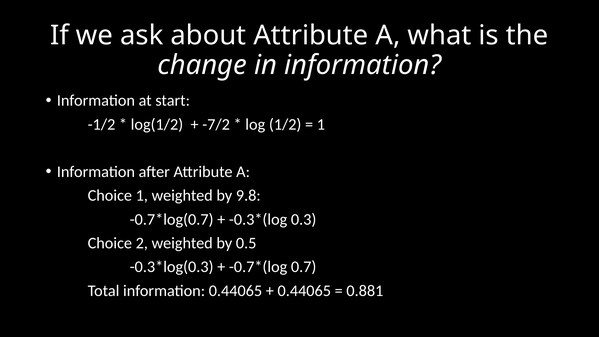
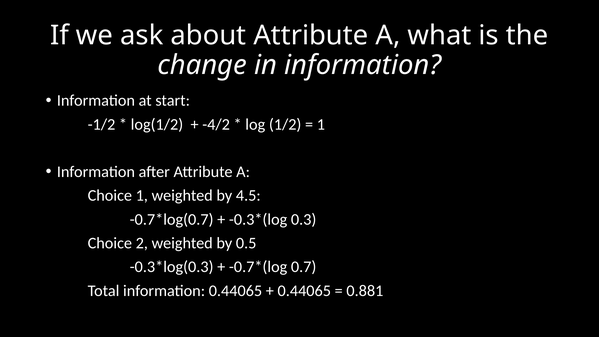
-7/2: -7/2 -> -4/2 (216, 124)
9.8: 9.8 -> 4.5 (248, 196)
